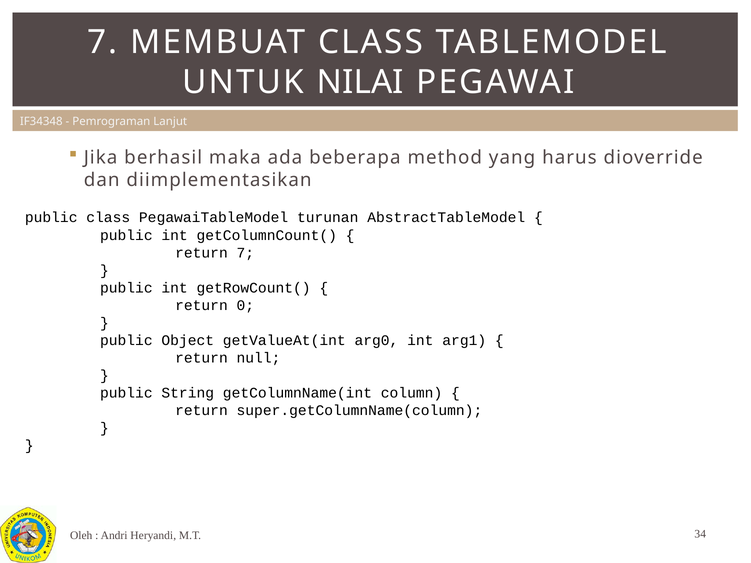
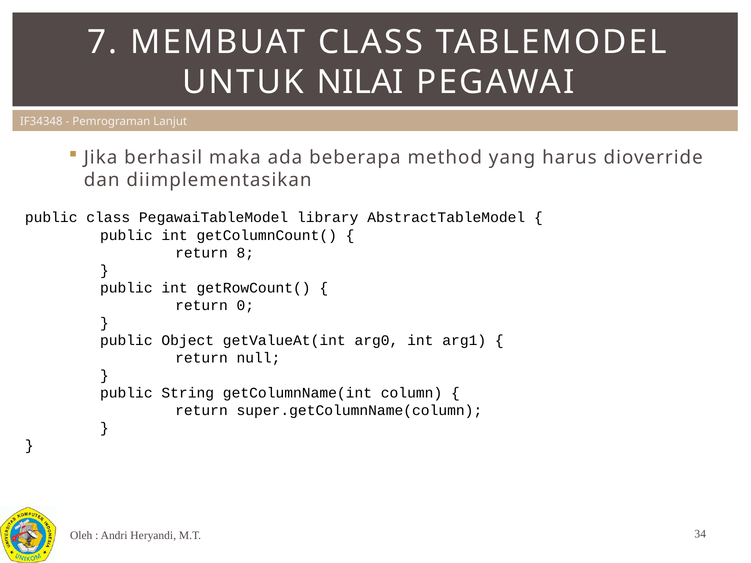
turunan: turunan -> library (328, 218)
return 7: 7 -> 8 (245, 253)
